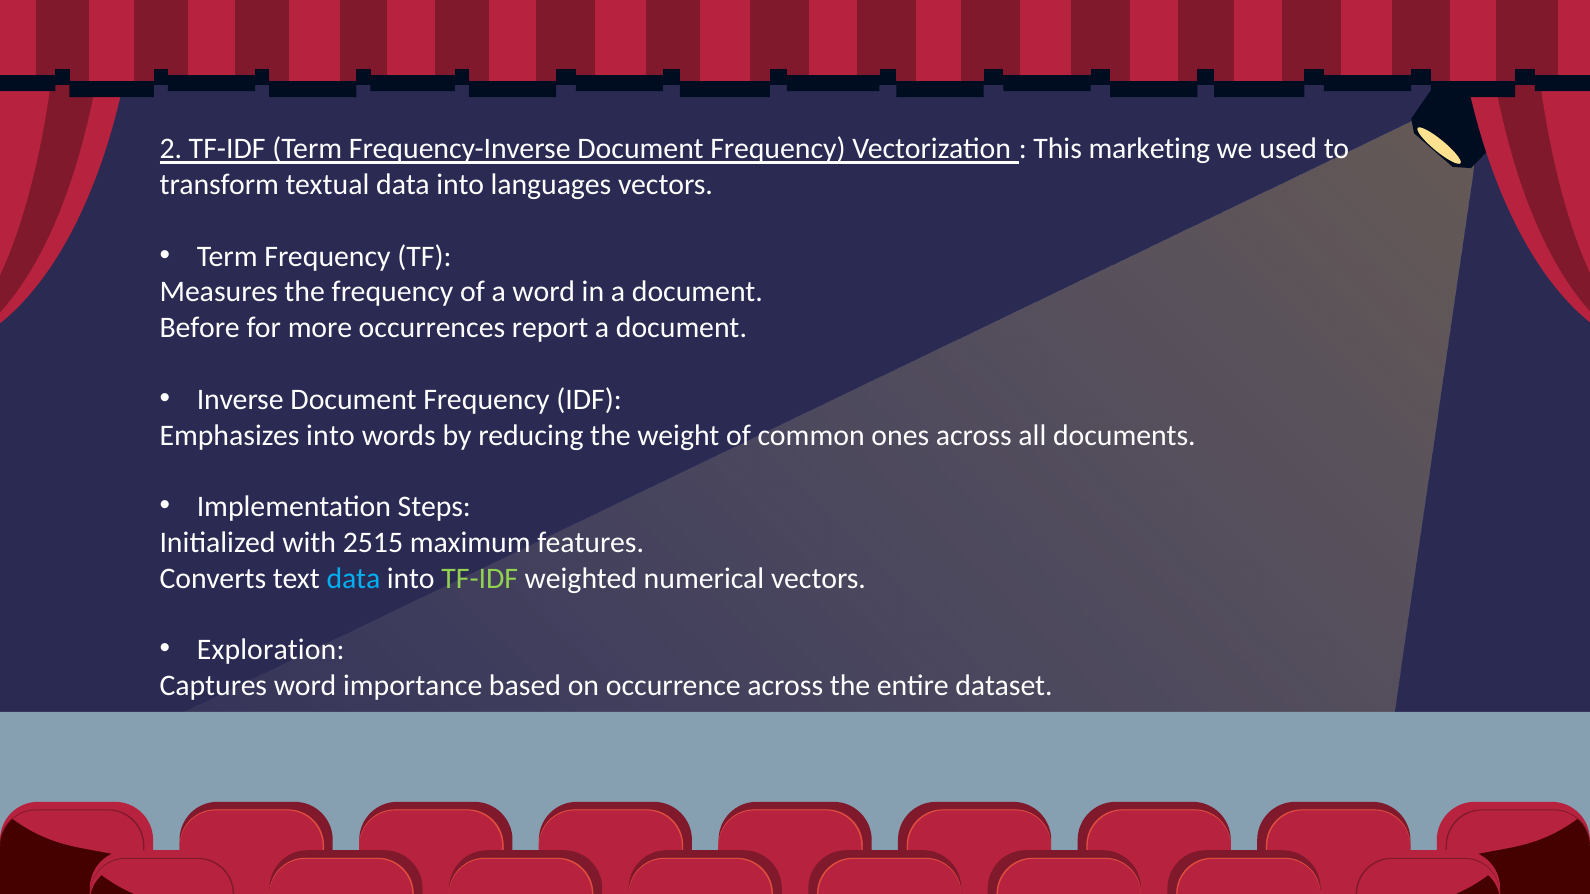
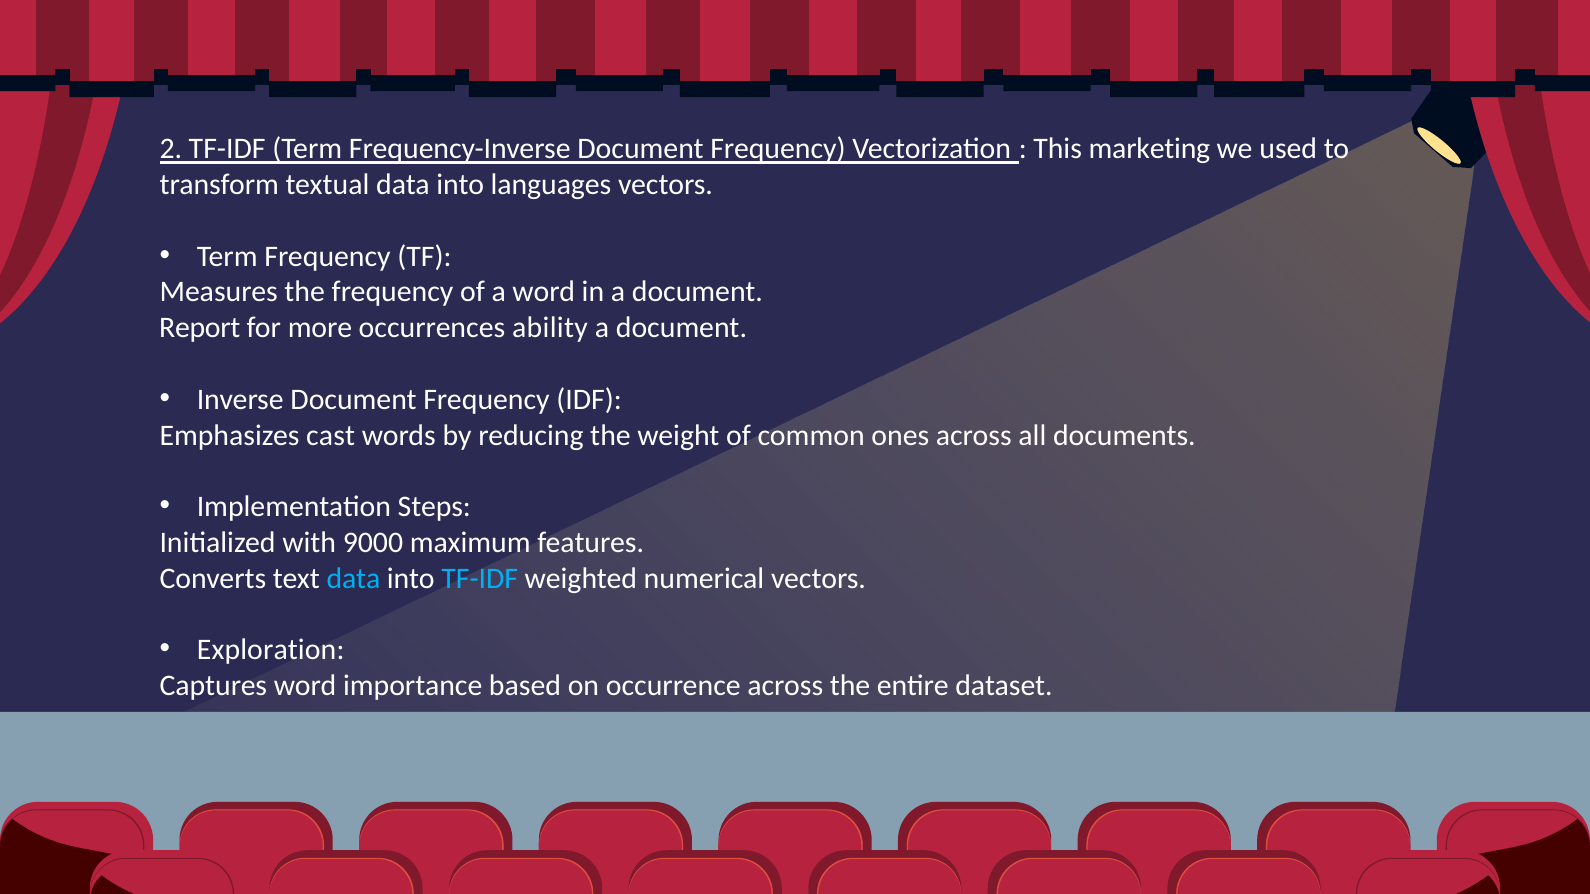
Before: Before -> Report (200, 328)
report: report -> ability (550, 328)
Emphasizes into: into -> cast (331, 435)
2515: 2515 -> 9000 (373, 543)
TF-IDF colour: light green -> light blue (480, 578)
